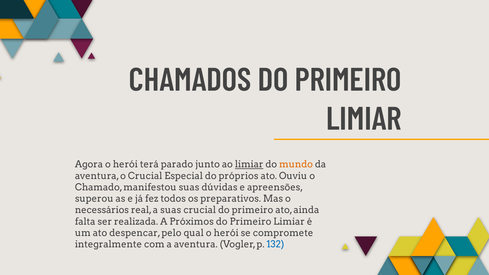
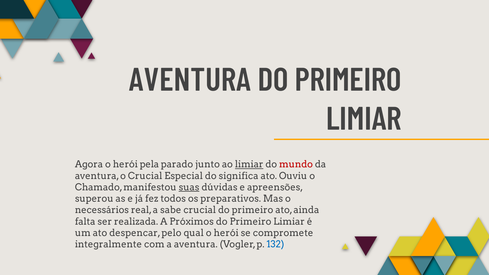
CHAMADOS: CHAMADOS -> AVENTURA (190, 80)
terá: terá -> pela (149, 165)
mundo colour: orange -> red (296, 165)
próprios: próprios -> significa (239, 176)
suas underline: none -> present (189, 187)
a suas: suas -> sabe (171, 210)
